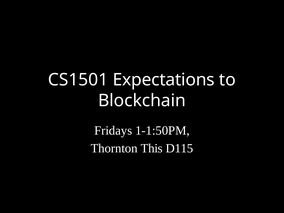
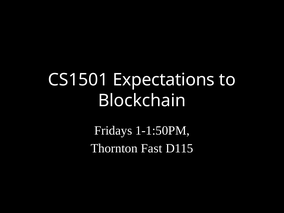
This: This -> Fast (152, 148)
